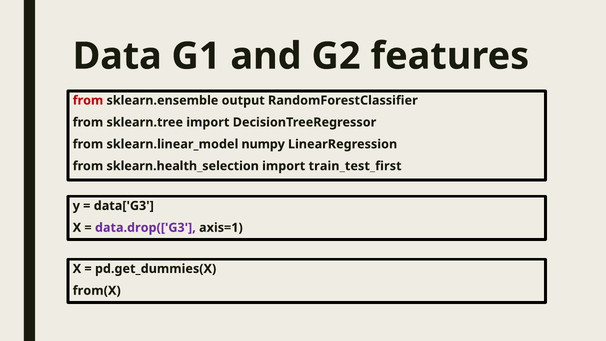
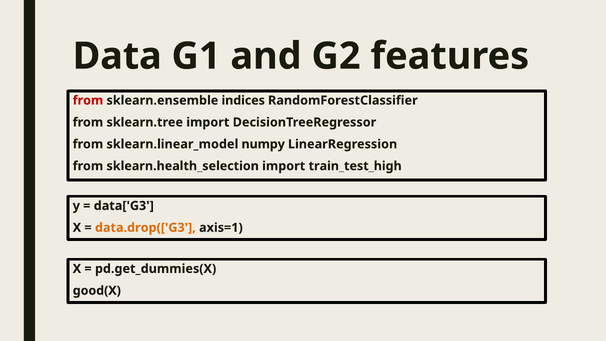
output: output -> indices (243, 100)
train_test_first: train_test_first -> train_test_high (355, 166)
data.drop(['G3 colour: purple -> orange (145, 228)
from(X: from(X -> good(X (97, 291)
